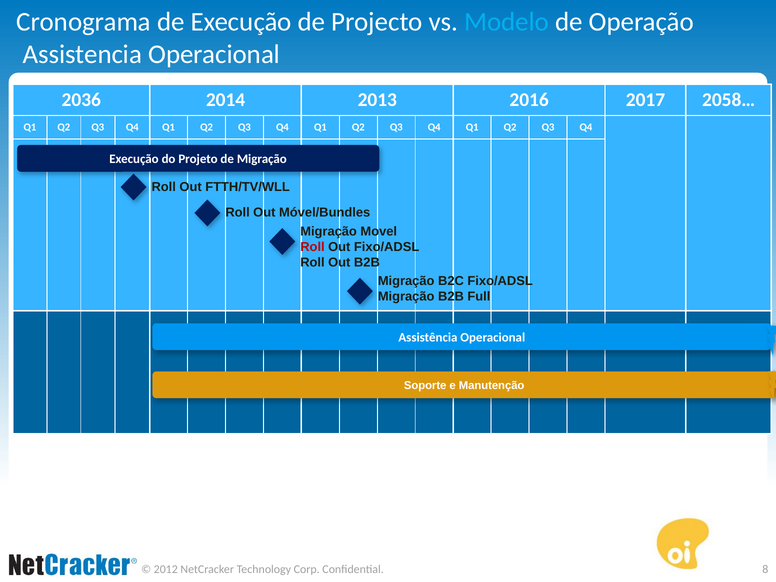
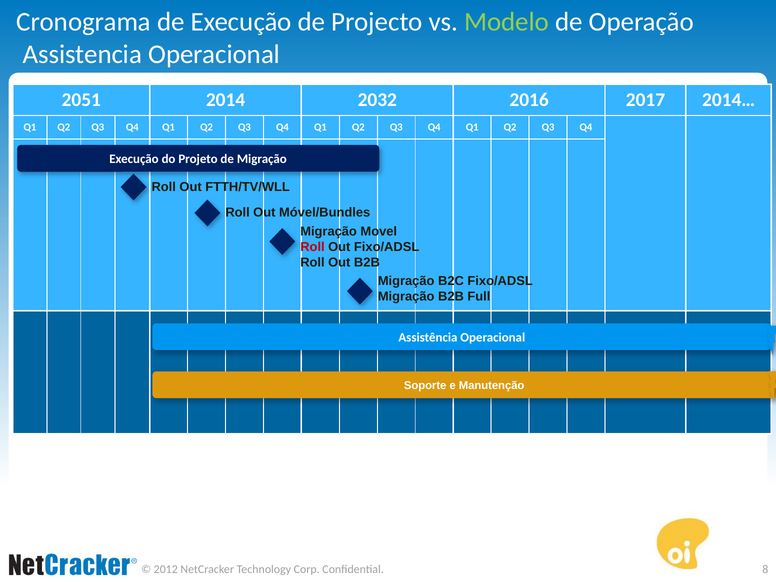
Modelo colour: light blue -> light green (507, 22)
2036: 2036 -> 2051 (81, 100)
2013: 2013 -> 2032 (377, 100)
2058…: 2058… -> 2014… (729, 100)
